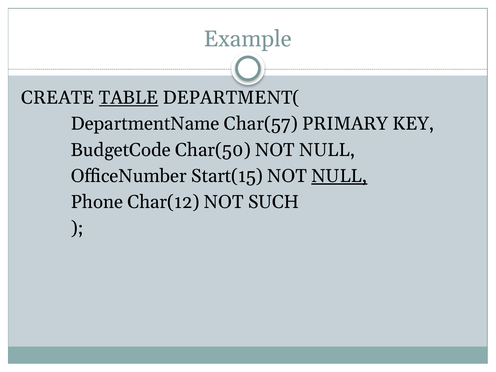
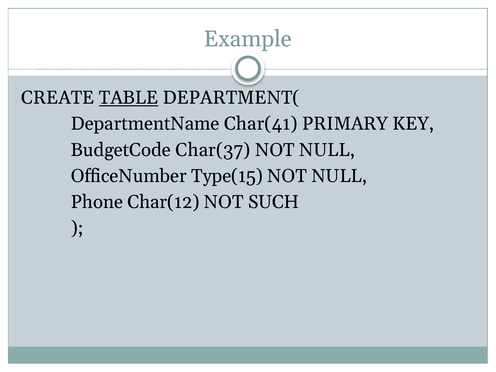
Char(57: Char(57 -> Char(41 (261, 124)
Char(50: Char(50 -> Char(37 (213, 150)
Start(15: Start(15 -> Type(15 (227, 176)
NULL underline: present -> none (339, 176)
